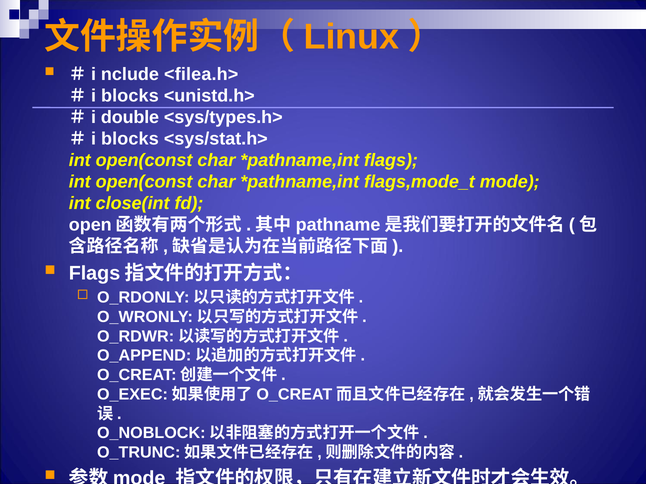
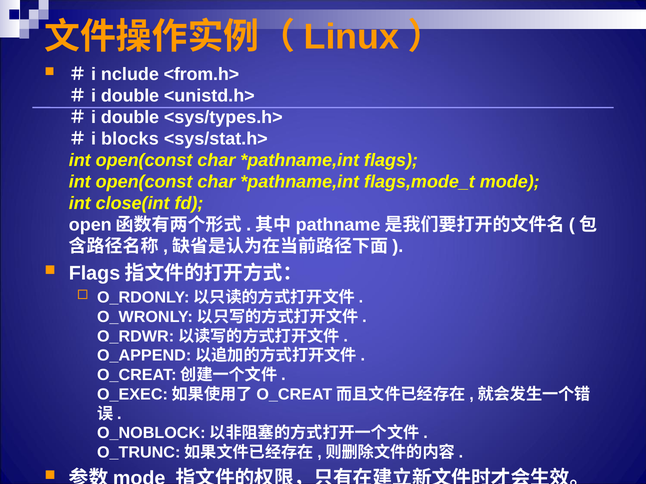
<filea.h>: <filea.h> -> <from.h> (201, 74)
blocks: blocks -> double (130, 96)
